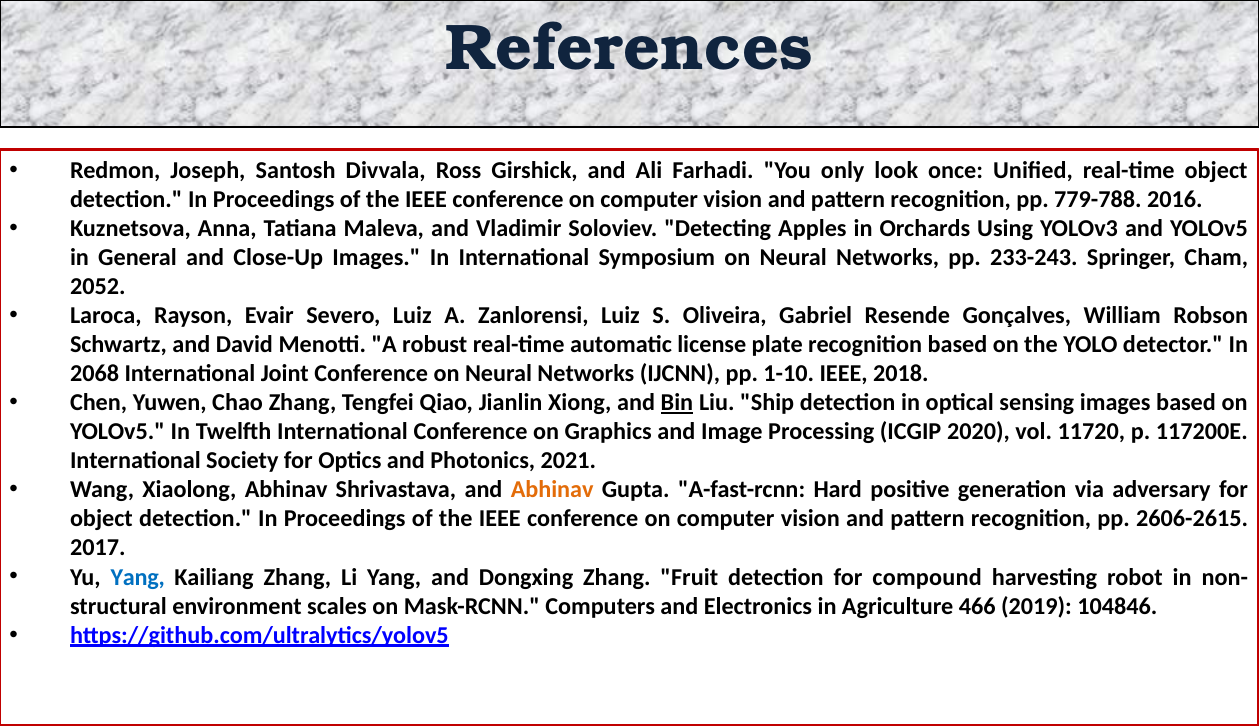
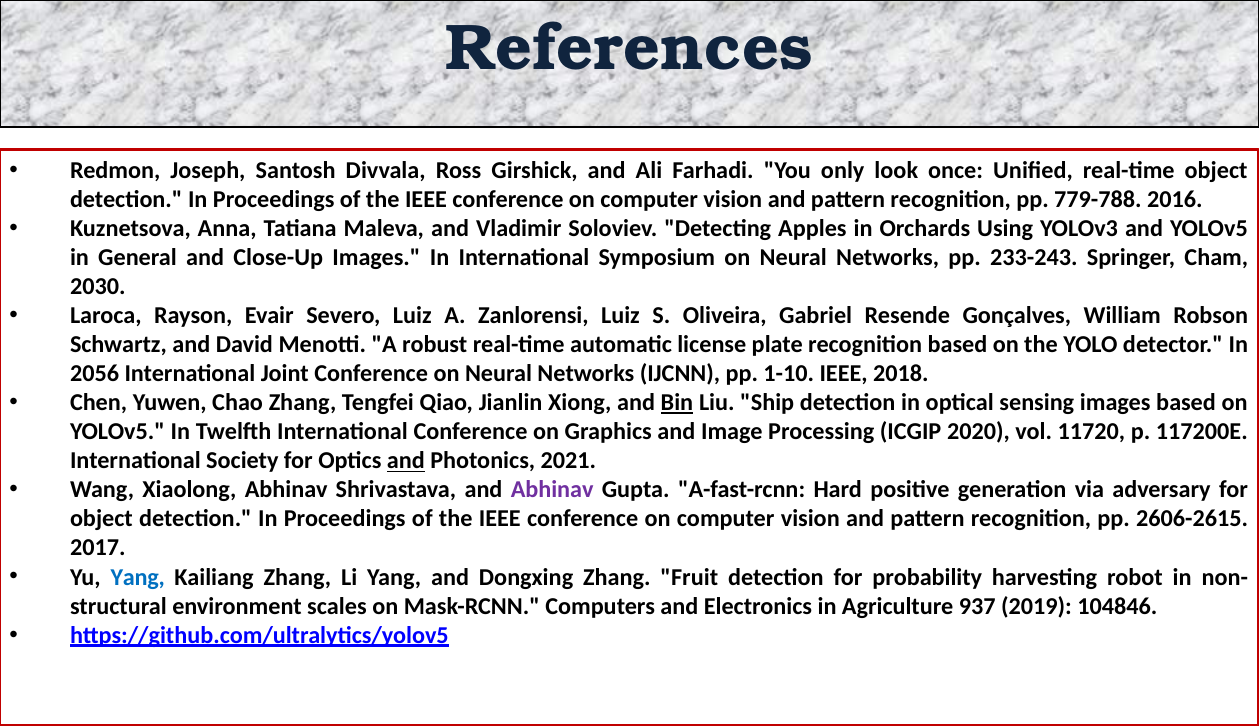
2052: 2052 -> 2030 (98, 287)
2068: 2068 -> 2056 (95, 374)
and underline: none -> present (406, 461)
Abhinav colour: orange -> purple (552, 490)
compound: compound -> probability (927, 577)
466: 466 -> 937 (977, 606)
